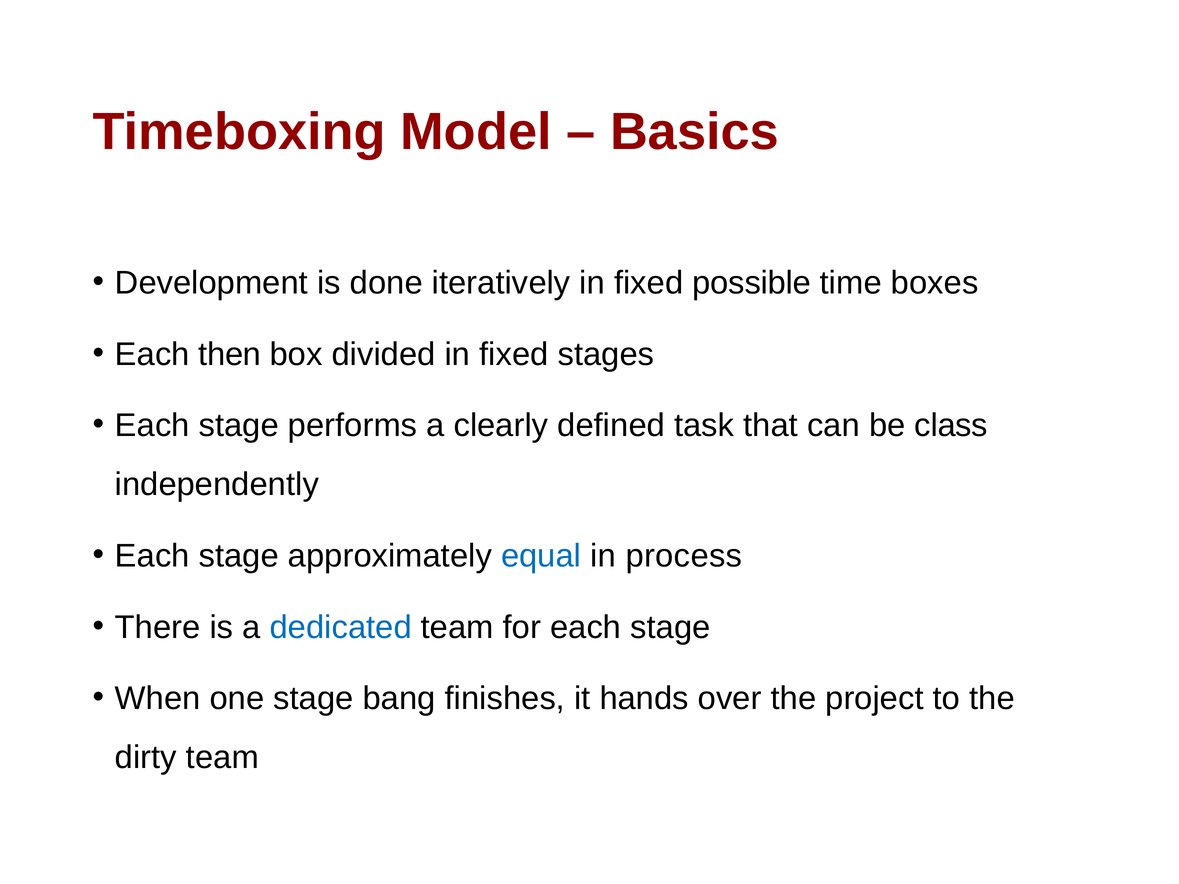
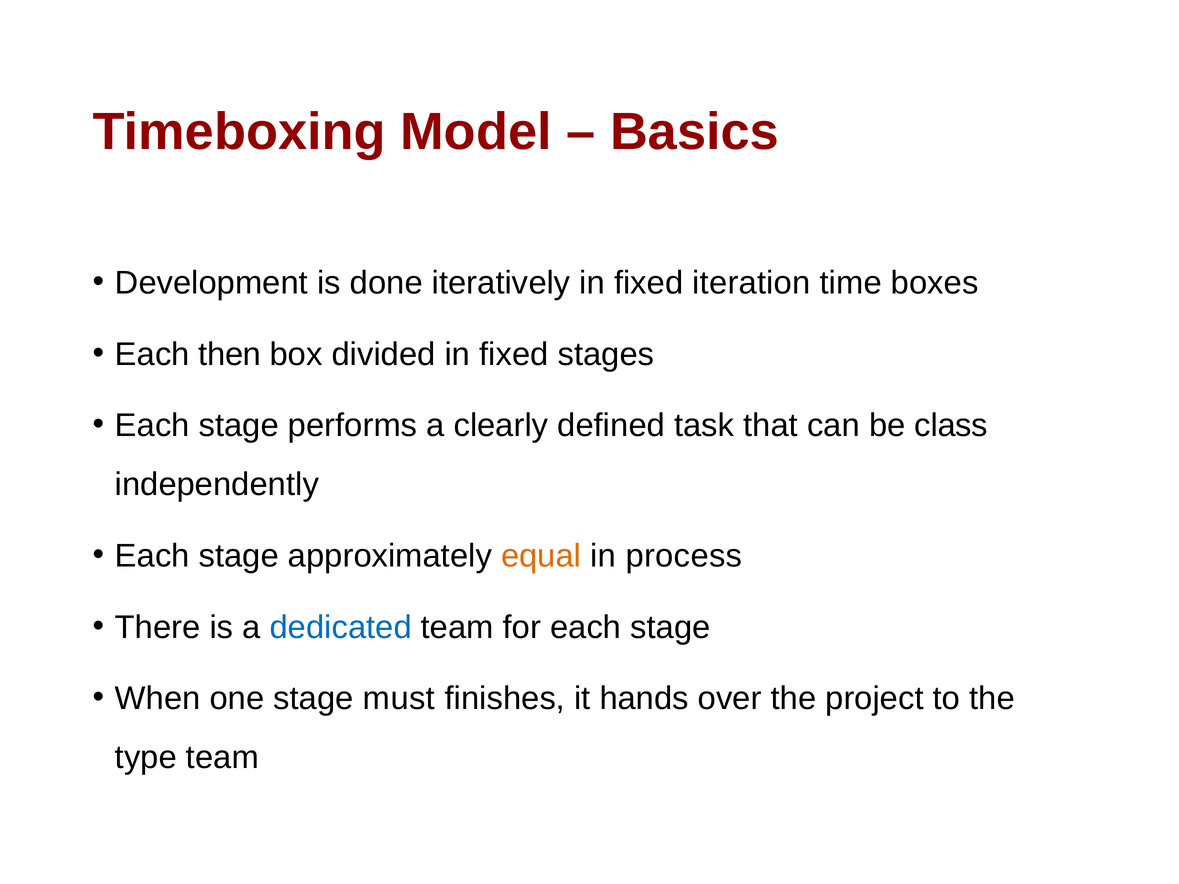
possible: possible -> iteration (751, 283)
equal colour: blue -> orange (541, 556)
bang: bang -> must (399, 699)
dirty: dirty -> type (146, 758)
